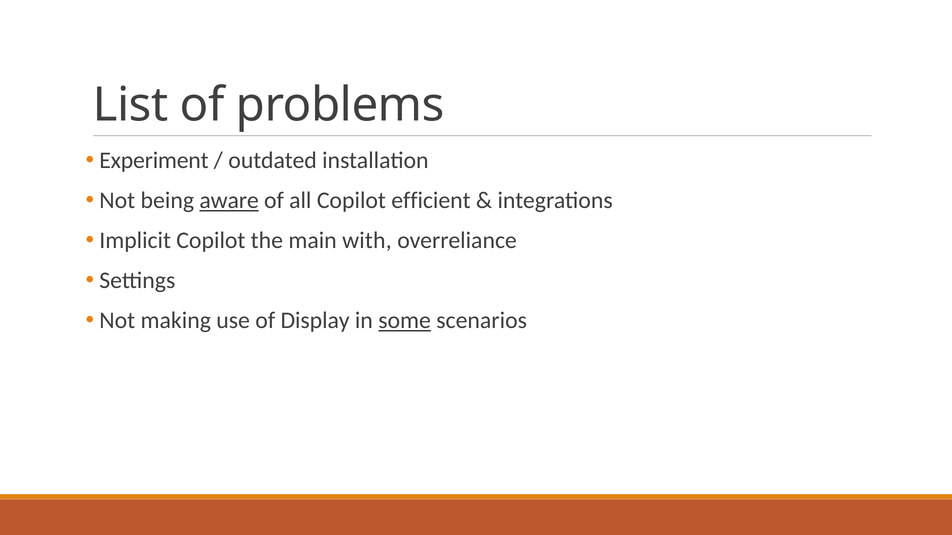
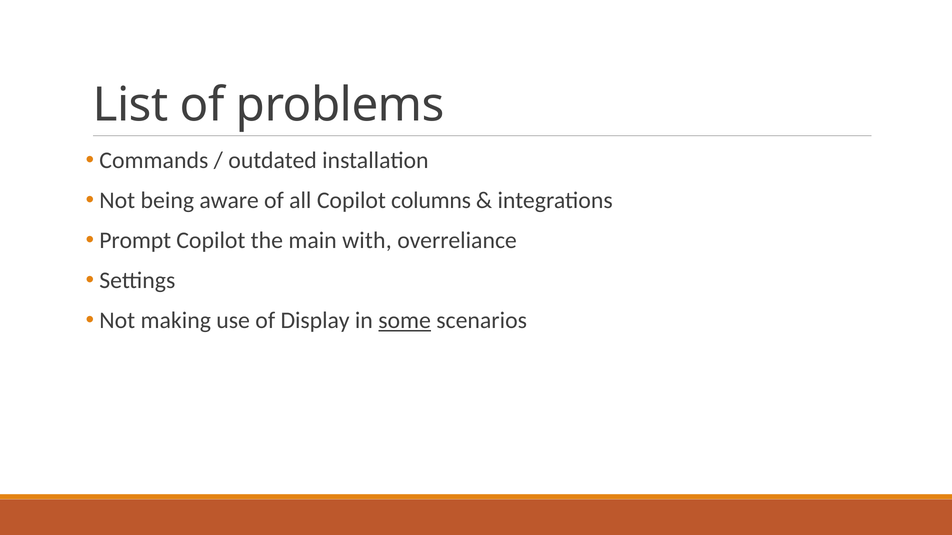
Experiment: Experiment -> Commands (154, 161)
aware underline: present -> none (229, 201)
efficient: efficient -> columns (431, 201)
Implicit: Implicit -> Prompt (135, 241)
